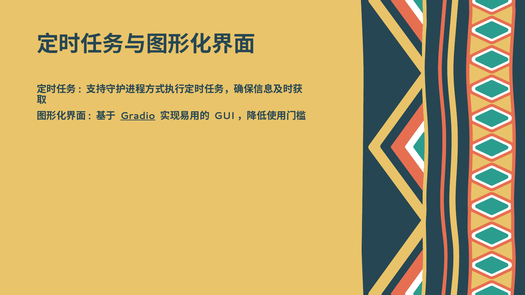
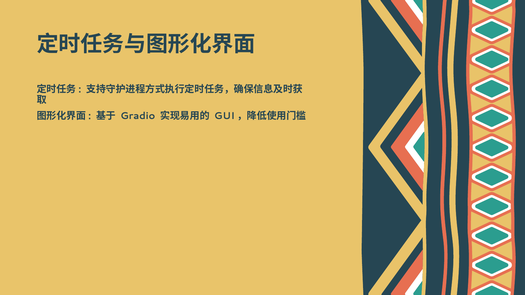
Gradio underline: present -> none (138, 116)
